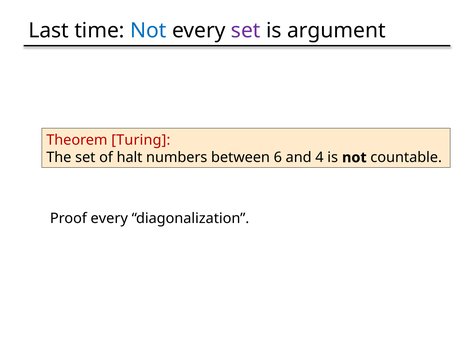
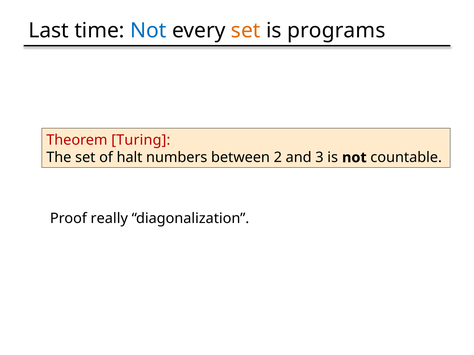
set colour: purple -> orange (246, 31)
argument: argument -> programs (336, 31)
6: 6 -> 2 (278, 158)
4: 4 -> 3 (319, 158)
Proof every: every -> really (109, 219)
